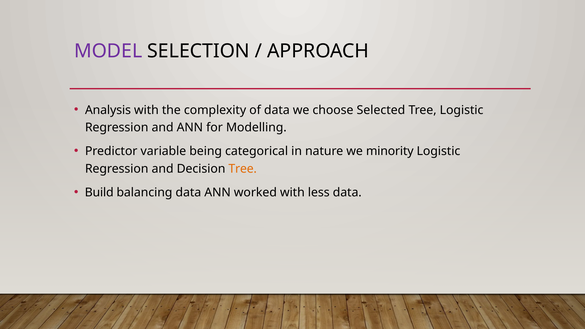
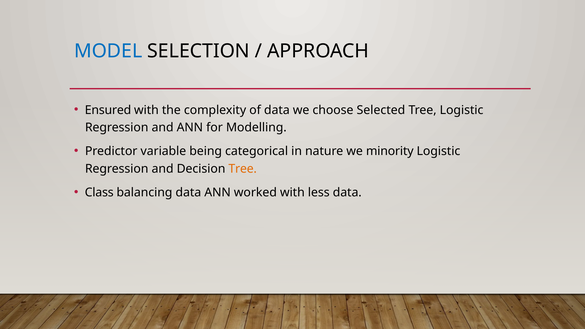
MODEL colour: purple -> blue (108, 51)
Analysis: Analysis -> Ensured (108, 110)
Build: Build -> Class (99, 192)
